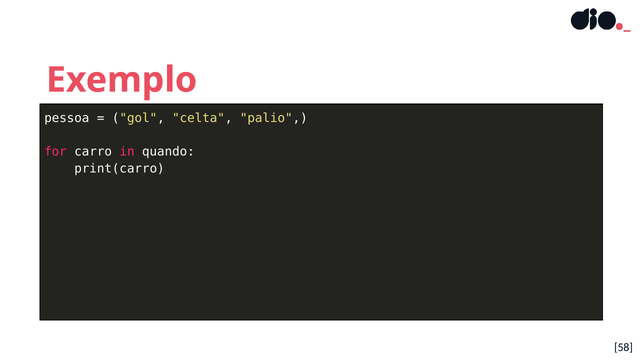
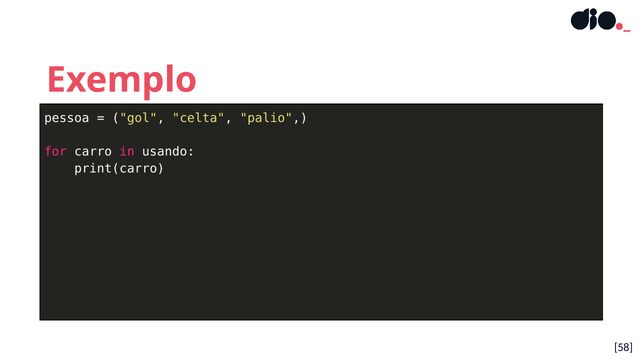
quando: quando -> usando (168, 152)
